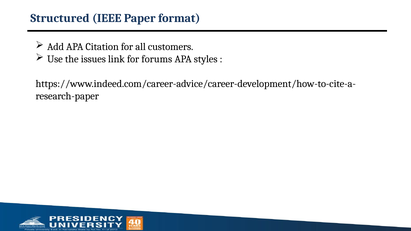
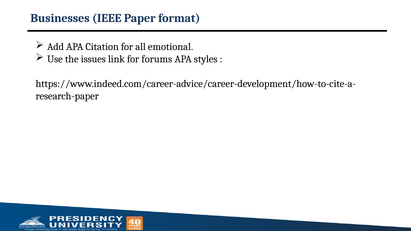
Structured: Structured -> Businesses (60, 18)
customers: customers -> emotional (171, 47)
